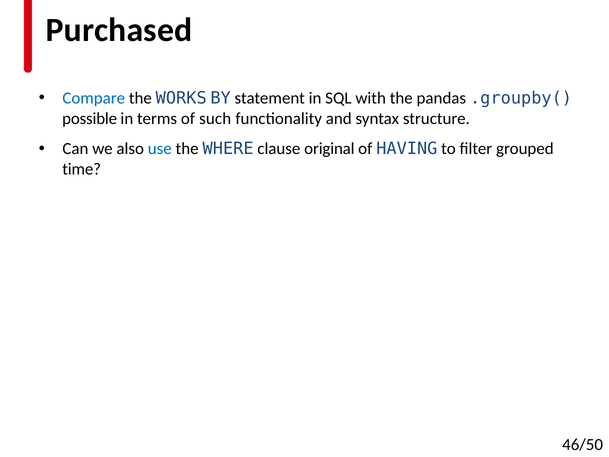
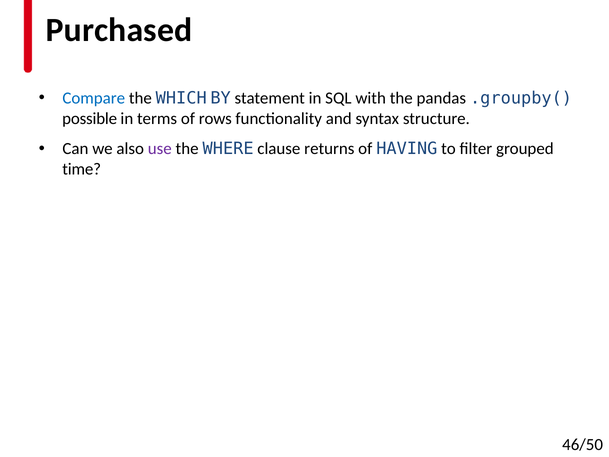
WORKS: WORKS -> WHICH (181, 98)
such: such -> rows (215, 118)
use colour: blue -> purple (160, 149)
original: original -> returns (329, 149)
